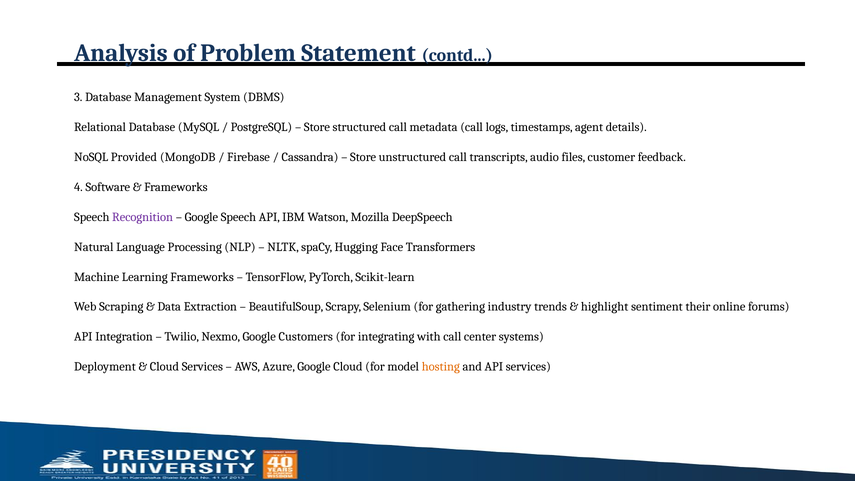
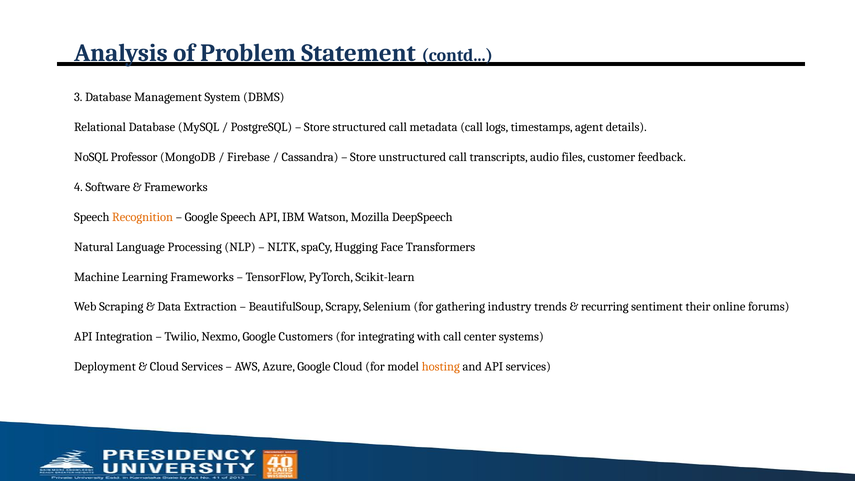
Provided: Provided -> Professor (134, 157)
Recognition colour: purple -> orange (143, 217)
highlight: highlight -> recurring (605, 307)
